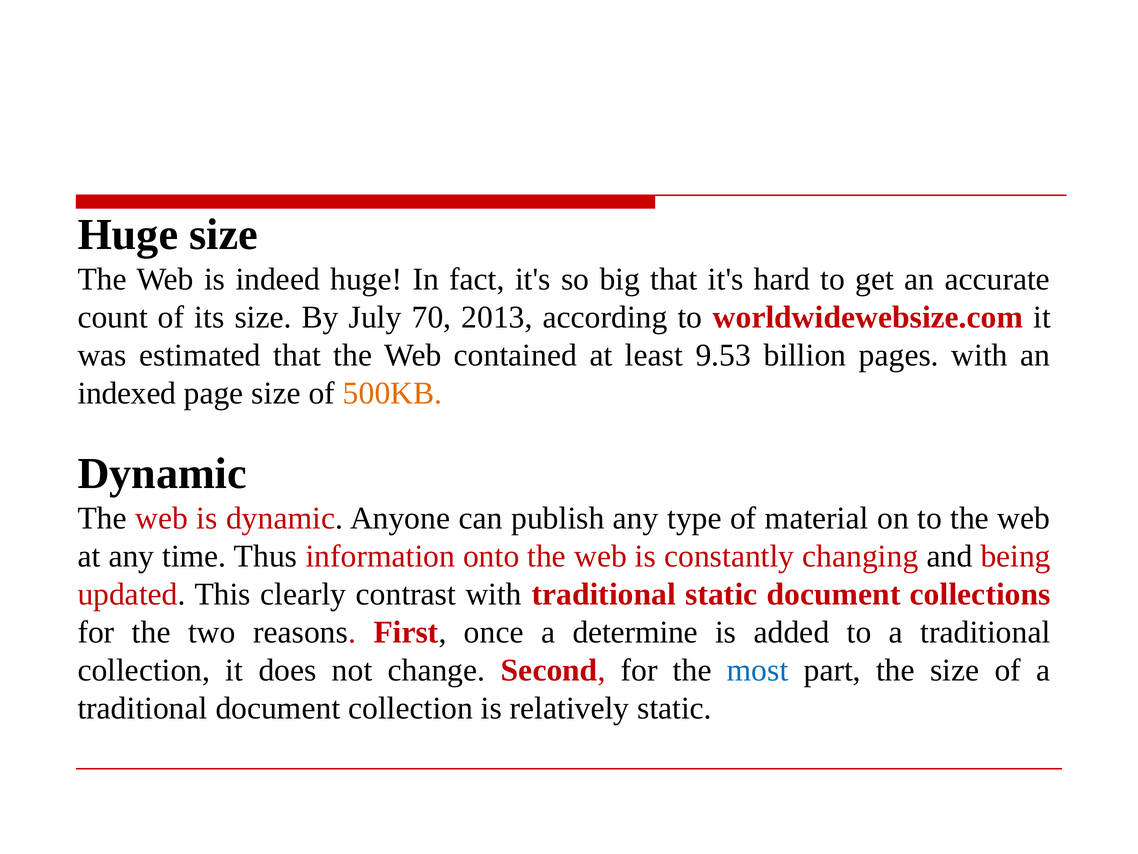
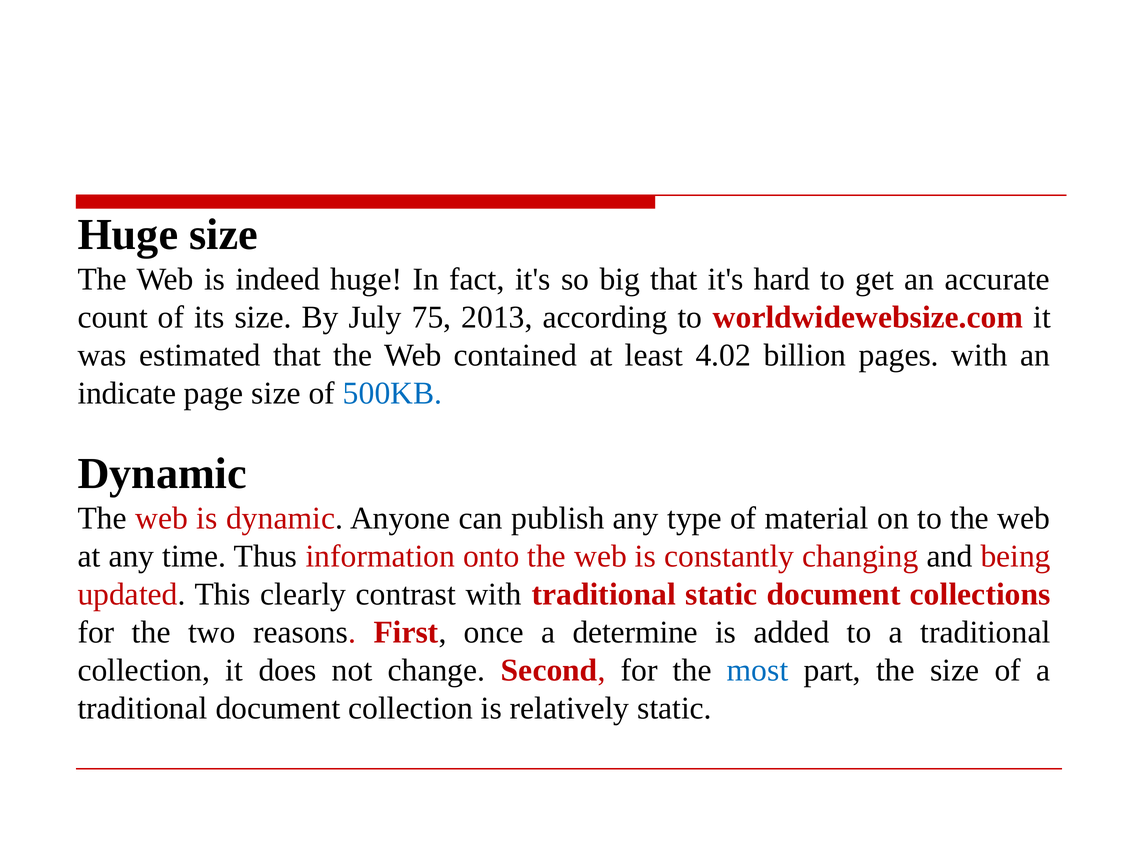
70: 70 -> 75 (432, 317)
9.53: 9.53 -> 4.02 (723, 355)
indexed: indexed -> indicate (127, 393)
500KB colour: orange -> blue (393, 393)
